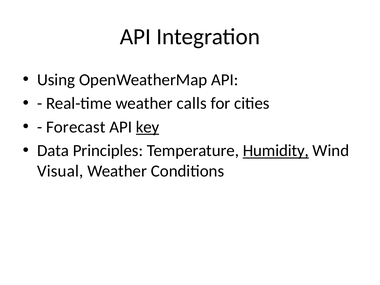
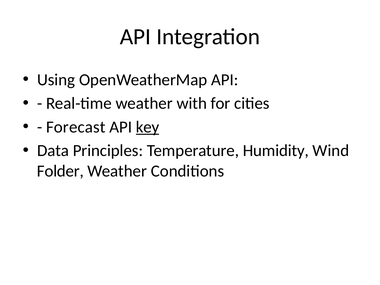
calls: calls -> with (192, 103)
Humidity underline: present -> none (276, 151)
Visual: Visual -> Folder (60, 171)
